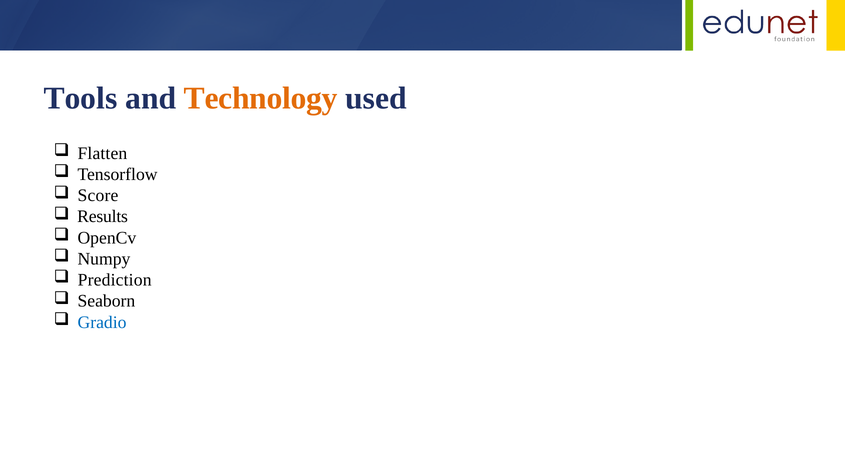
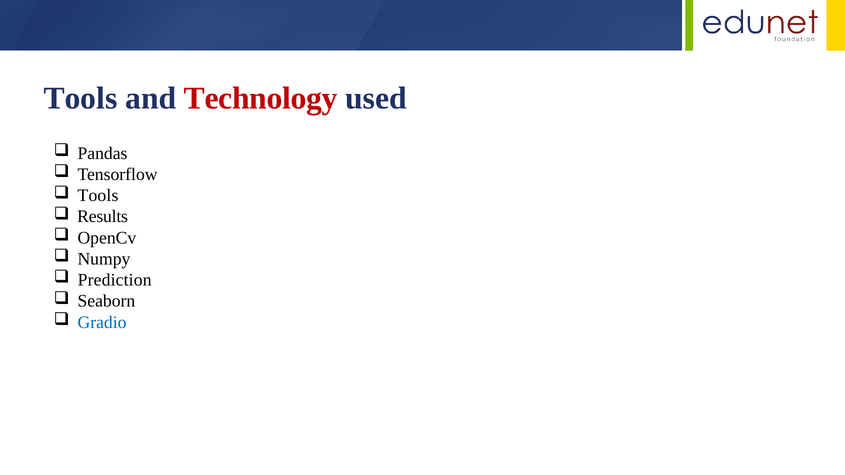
Technology colour: orange -> red (261, 98)
Flatten: Flatten -> Pandas (102, 153)
Score: Score -> Tools (98, 196)
